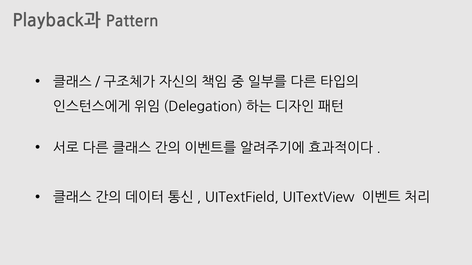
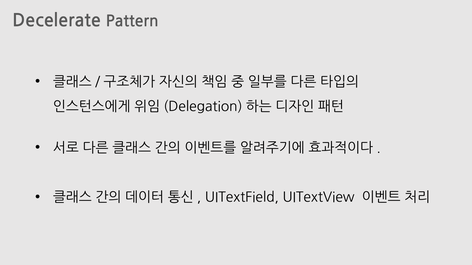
Playback과: Playback과 -> Decelerate (57, 21)
